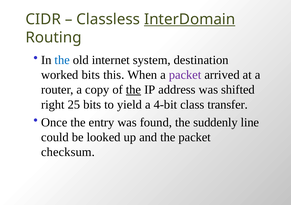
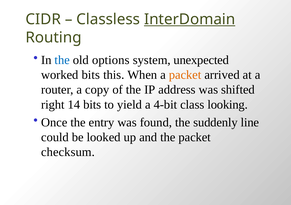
internet: internet -> options (111, 60)
destination: destination -> unexpected (201, 60)
packet colour: purple -> orange (185, 75)
the underline: present -> none (134, 90)
25: 25 -> 14 (74, 105)
transfer: transfer -> looking (228, 105)
